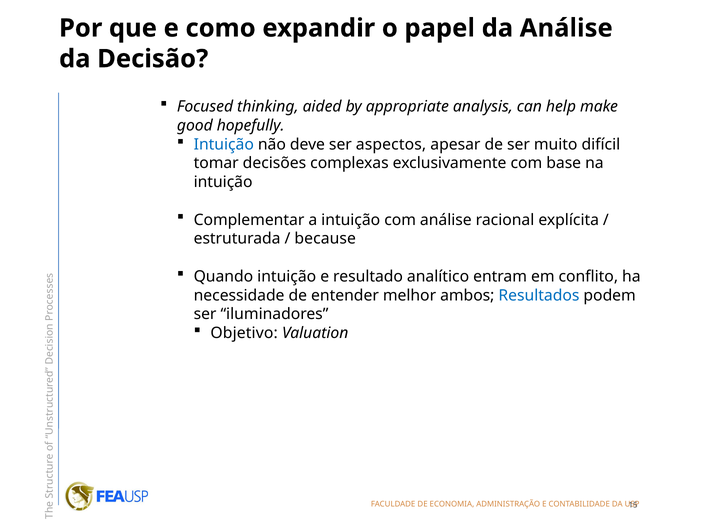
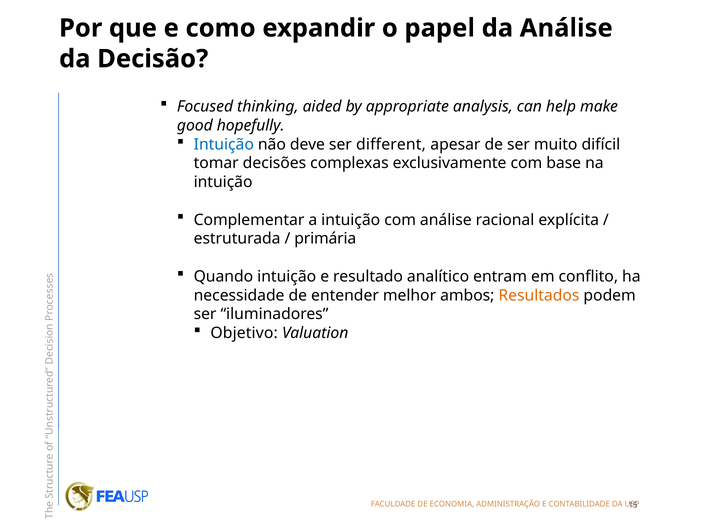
aspectos: aspectos -> different (391, 144)
because: because -> primária (325, 239)
Resultados colour: blue -> orange (539, 295)
